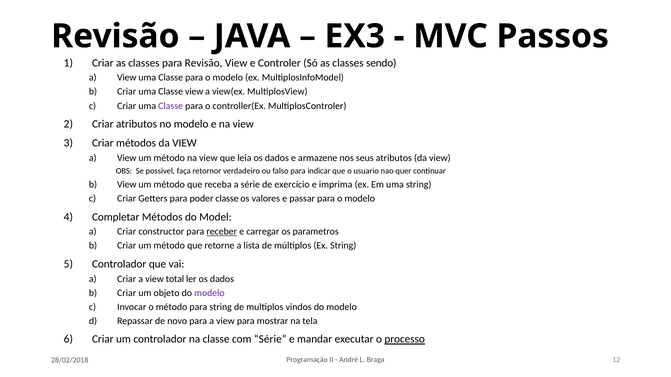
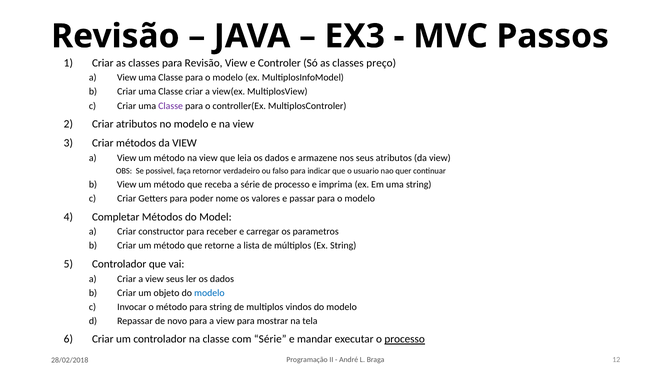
sendo: sendo -> preço (381, 63)
Classe view: view -> criar (194, 92)
de exercício: exercício -> processo (292, 185)
poder classe: classe -> nome (227, 199)
receber underline: present -> none (222, 232)
view total: total -> seus (175, 279)
modelo colour: purple -> blue (209, 293)
